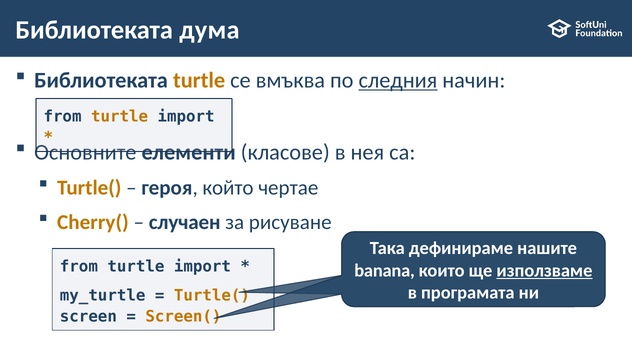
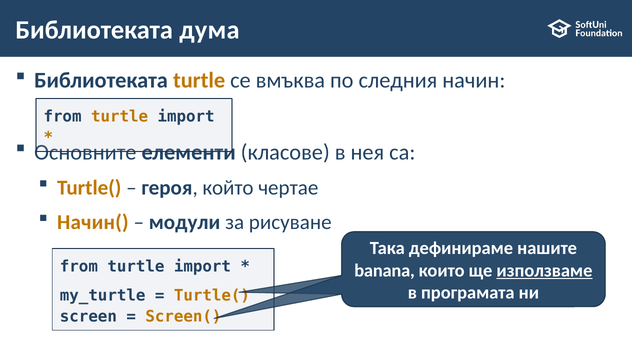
следния underline: present -> none (398, 80)
Cherry(: Cherry( -> Начин( (93, 222)
случаен: случаен -> модули (185, 222)
